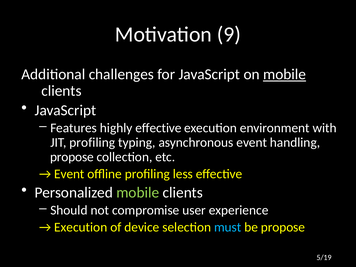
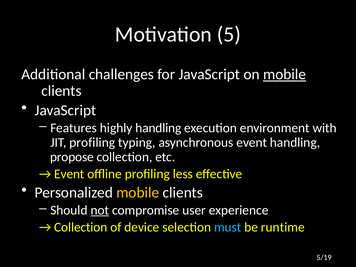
9: 9 -> 5 (229, 34)
highly effective: effective -> handling (158, 128)
mobile colour: light green -> yellow (138, 192)
not underline: none -> present (100, 210)
Execution: Execution -> Collection (81, 227)
be propose: propose -> runtime (283, 227)
